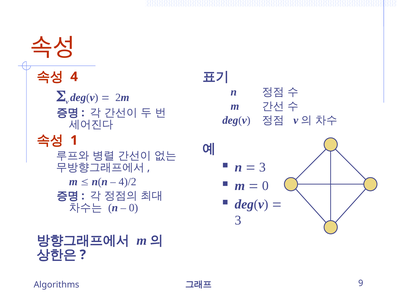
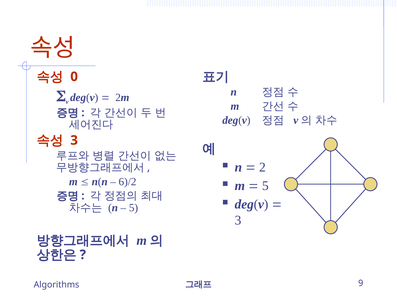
4: 4 -> 0 (74, 77)
1: 1 -> 3 (74, 140)
3: 3 -> 2 (262, 167)
4)/2: 4)/2 -> 6)/2 (127, 182)
0: 0 -> 5 (265, 186)
0: 0 -> 5 (133, 208)
